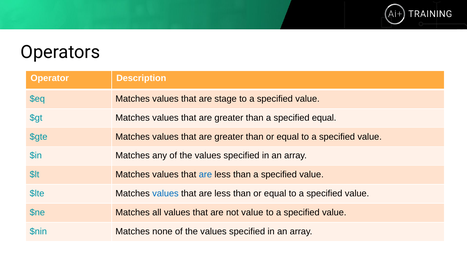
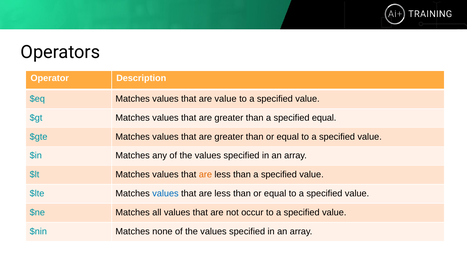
are stage: stage -> value (226, 99)
are colour: blue -> orange (205, 174)
not value: value -> occur (252, 212)
